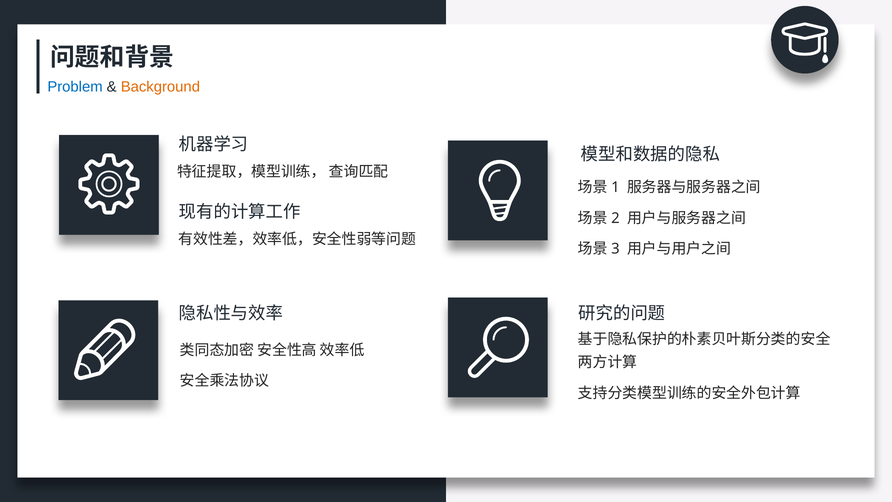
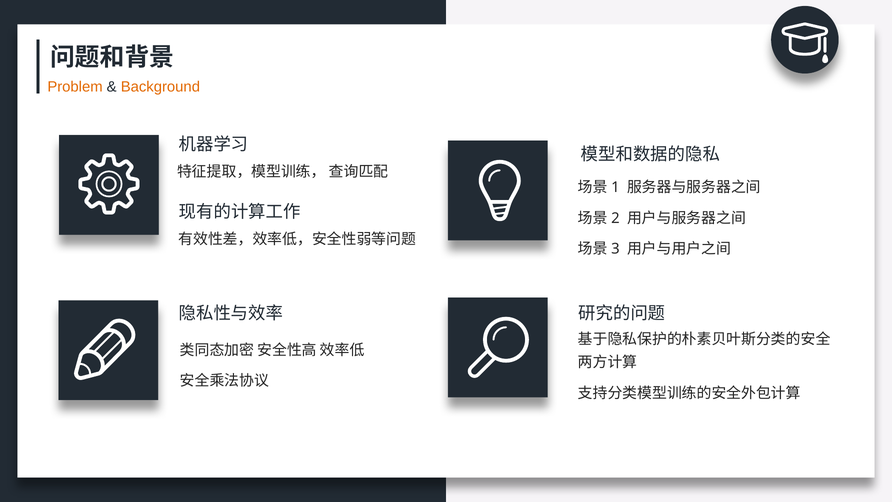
Problem colour: blue -> orange (75, 87)
